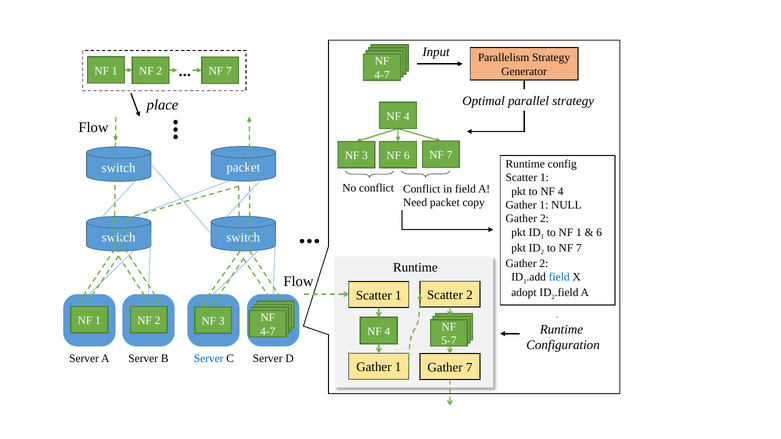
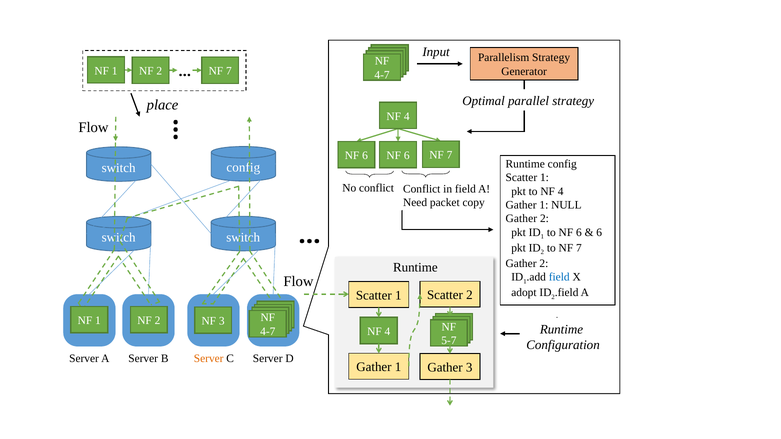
3: 3 -> 6 (365, 156)
switch packet: packet -> config (243, 168)
to NF 1: 1 -> 6 (579, 233)
Server colour: blue -> orange (209, 359)
Gather 7: 7 -> 3 (469, 368)
